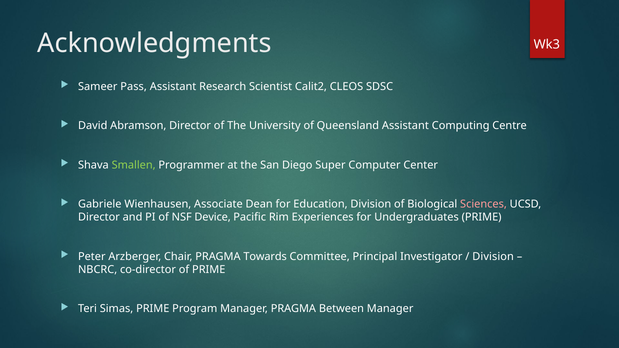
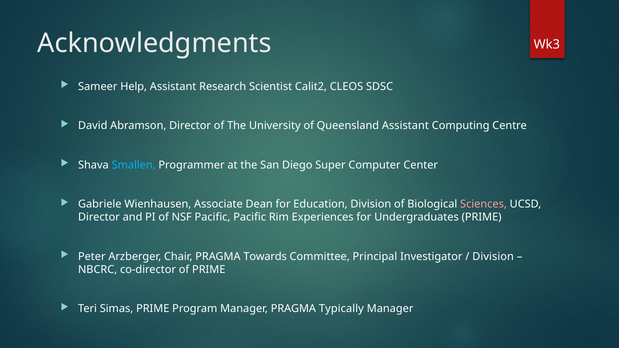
Pass: Pass -> Help (134, 87)
Smallen colour: light green -> light blue (134, 165)
NSF Device: Device -> Pacific (213, 217)
Between: Between -> Typically (341, 309)
